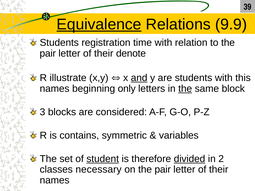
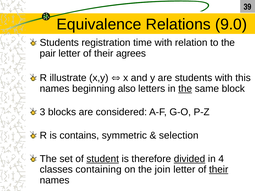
Equivalence underline: present -> none (99, 24)
9.9: 9.9 -> 9.0 (231, 24)
denote: denote -> agrees (131, 53)
and underline: present -> none (139, 78)
only: only -> also (127, 89)
variables: variables -> selection (179, 136)
2: 2 -> 4 (221, 159)
necessary: necessary -> containing (99, 170)
on the pair: pair -> join (163, 170)
their underline: none -> present (219, 170)
